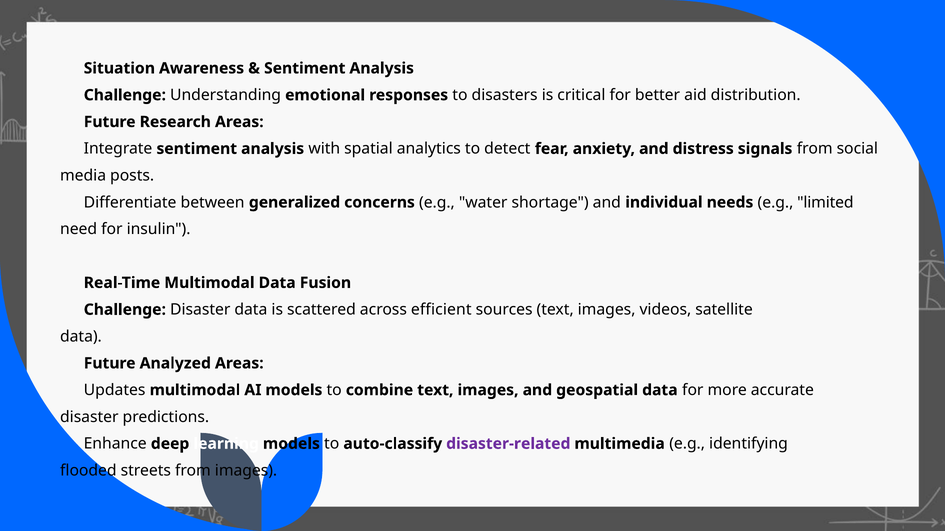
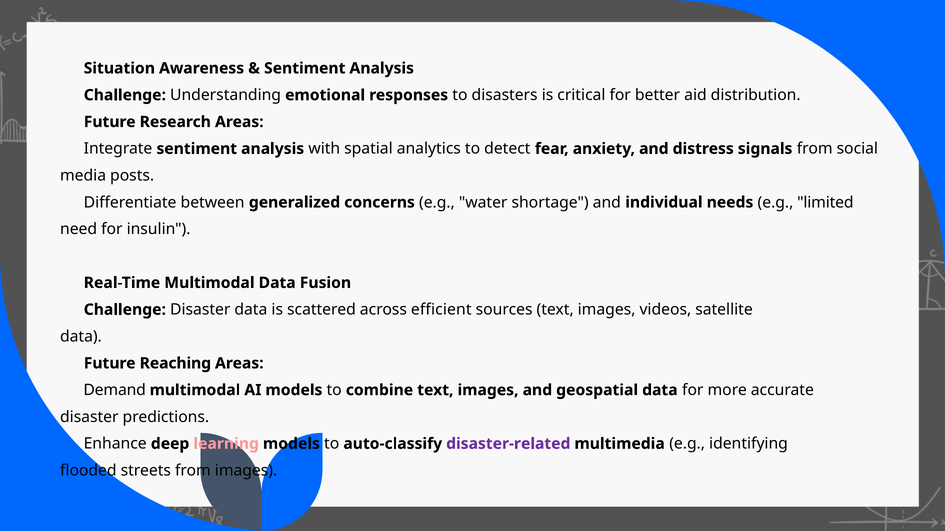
Analyzed: Analyzed -> Reaching (175, 364)
Updates: Updates -> Demand (115, 390)
learning colour: white -> pink (226, 444)
